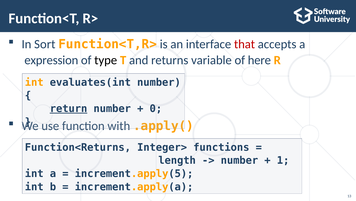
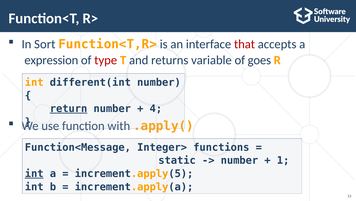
type colour: black -> red (106, 60)
here: here -> goes (259, 60)
evaluates(int: evaluates(int -> different(int (90, 82)
0: 0 -> 4 (156, 108)
Function<Returns: Function<Returns -> Function<Message (78, 147)
length: length -> static (177, 160)
int underline: none -> present (34, 173)
